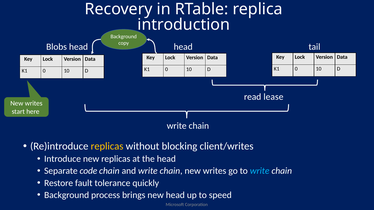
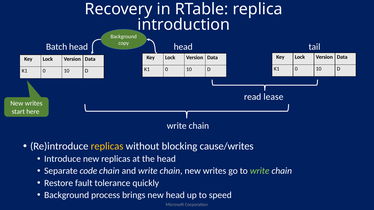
Blobs: Blobs -> Batch (57, 47)
client/writes: client/writes -> cause/writes (227, 146)
write colour: light blue -> light green (260, 171)
